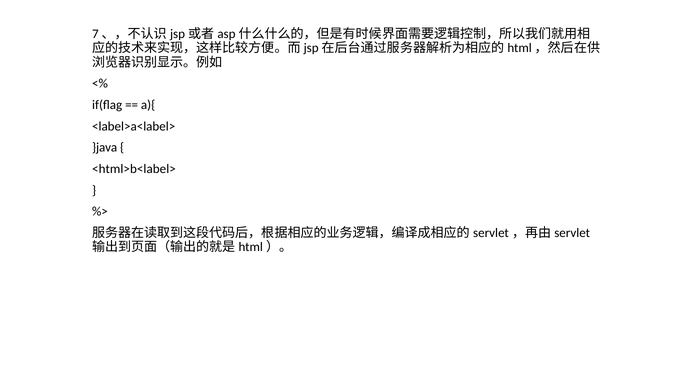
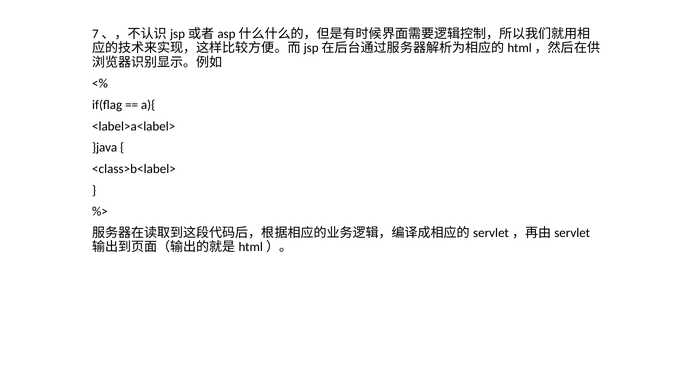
<html>b<label>: <html>b<label> -> <class>b<label> (134, 169)
